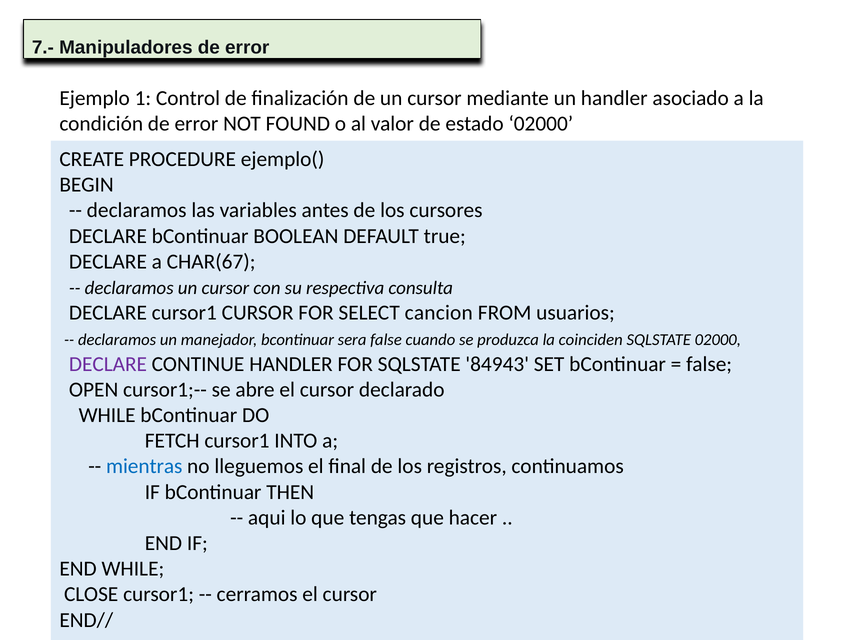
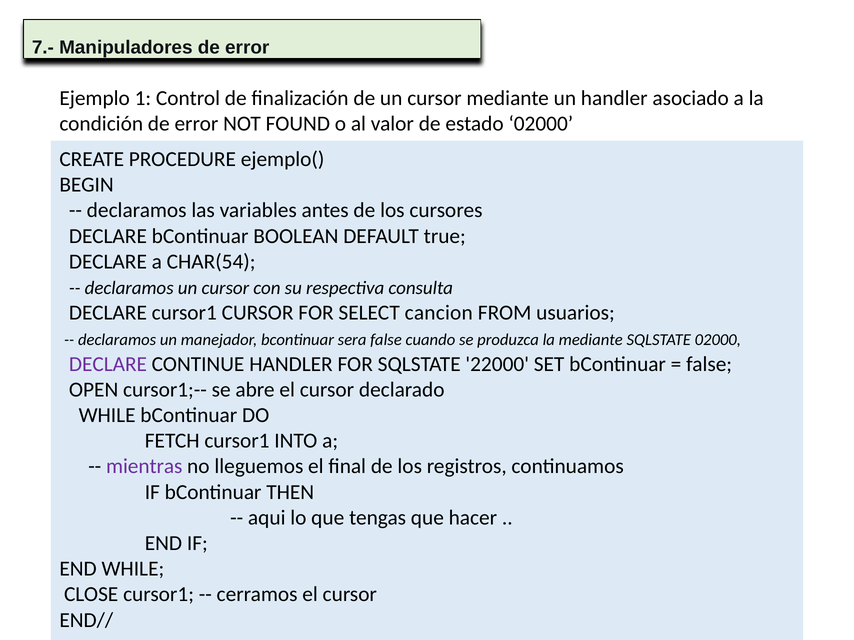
CHAR(67: CHAR(67 -> CHAR(54 (211, 262)
la coinciden: coinciden -> mediante (591, 340)
84943: 84943 -> 22000 (497, 364)
mientras colour: blue -> purple (144, 467)
